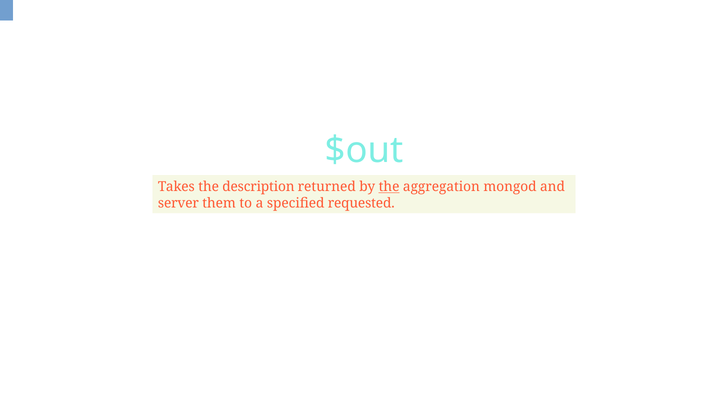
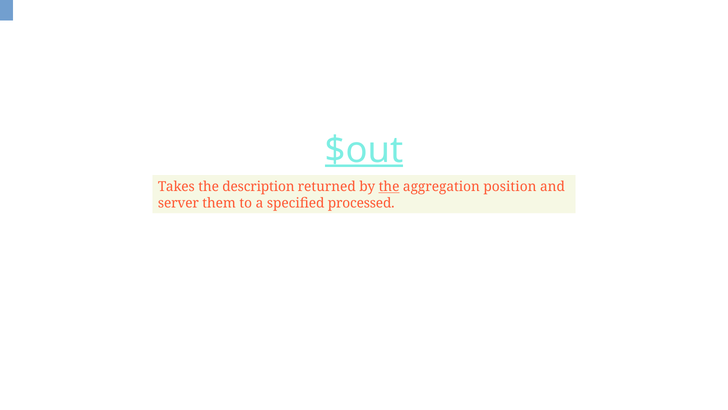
$out underline: none -> present (364, 150)
mongod: mongod -> position (510, 187)
requested: requested -> processed (361, 203)
